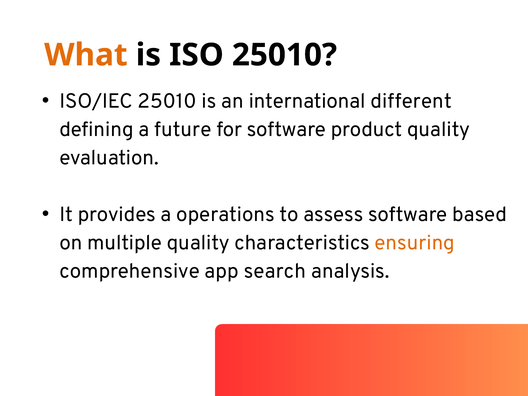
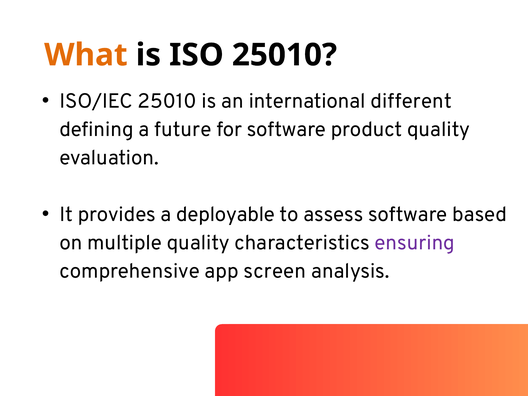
operations: operations -> deployable (226, 214)
ensuring colour: orange -> purple (415, 243)
search: search -> screen (275, 271)
